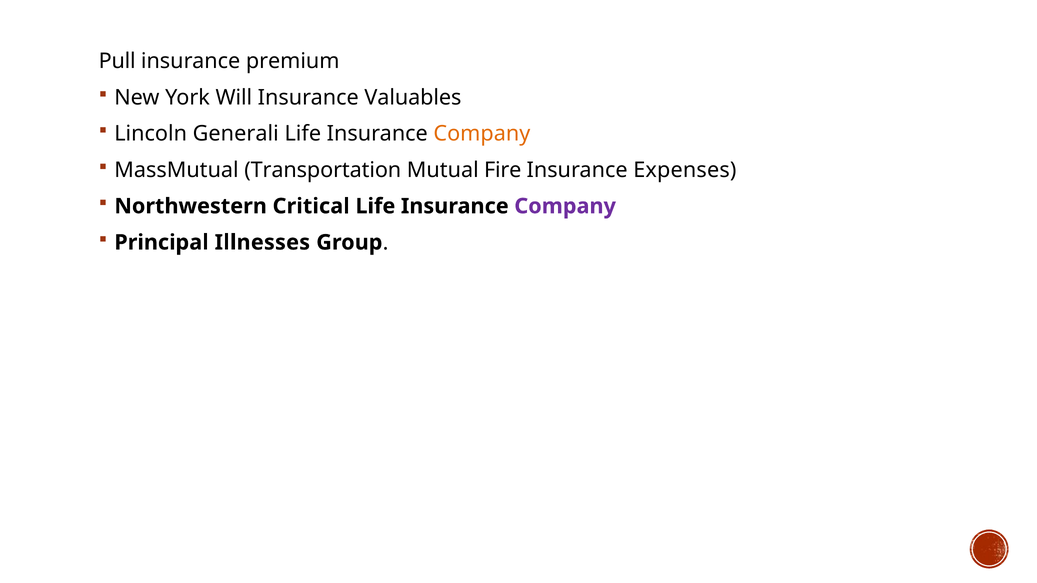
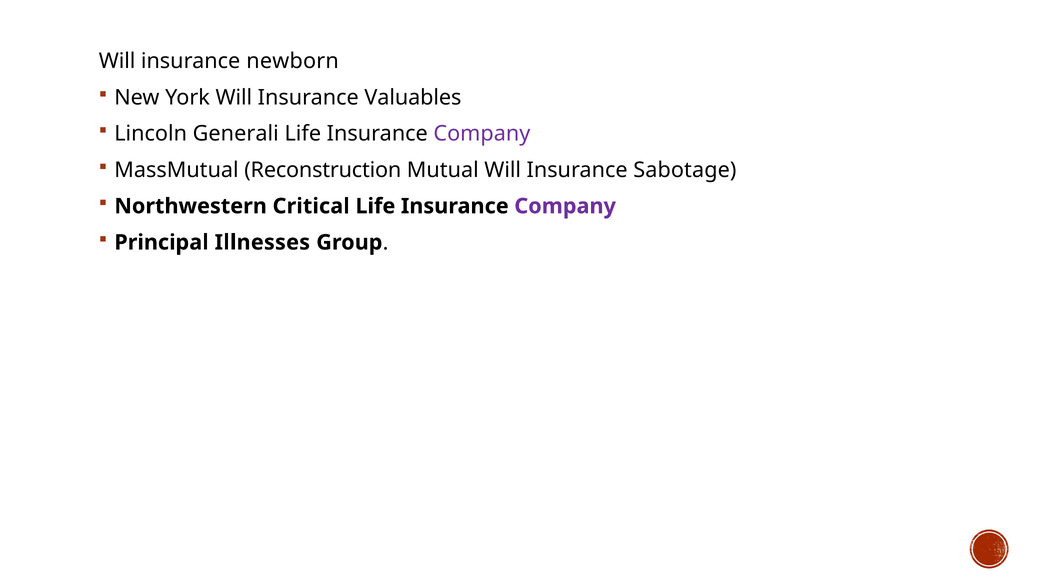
Pull: Pull -> Will (117, 61)
premium: premium -> newborn (293, 61)
Company colour: orange -> purple (482, 134)
Transportation: Transportation -> Reconstruction (323, 170)
Mutual Fire: Fire -> Will (503, 170)
Expenses: Expenses -> Sabotage (685, 170)
